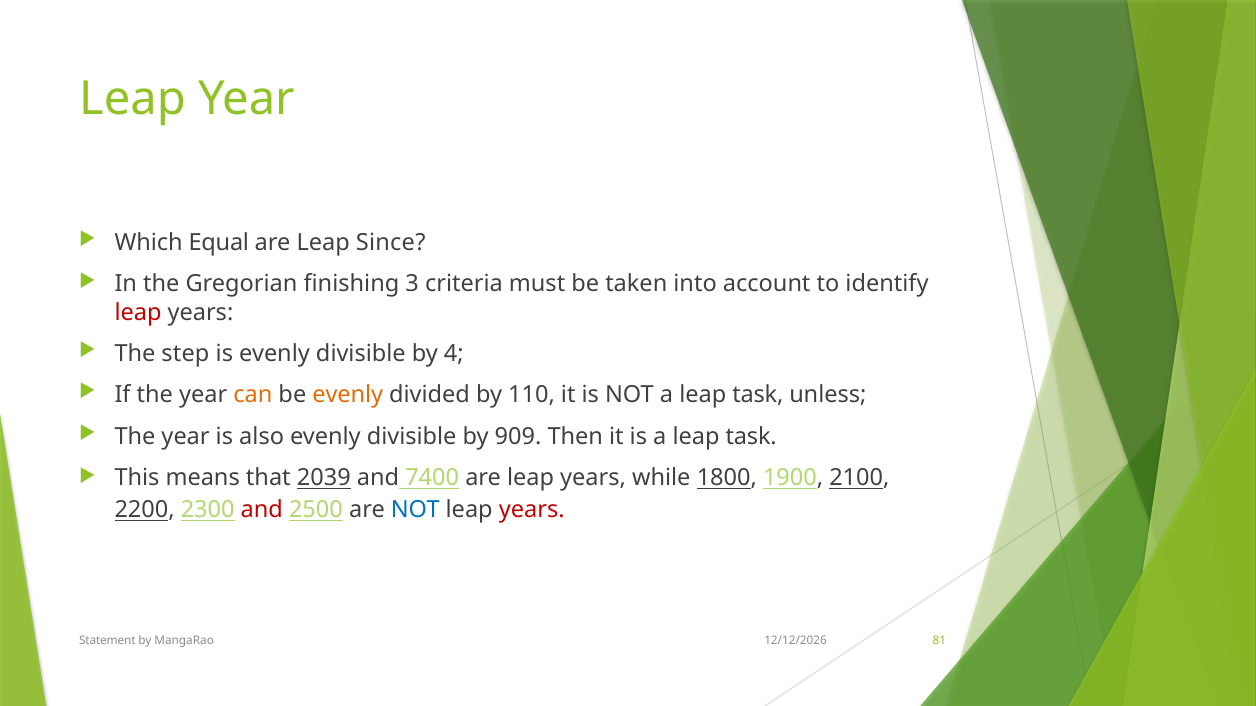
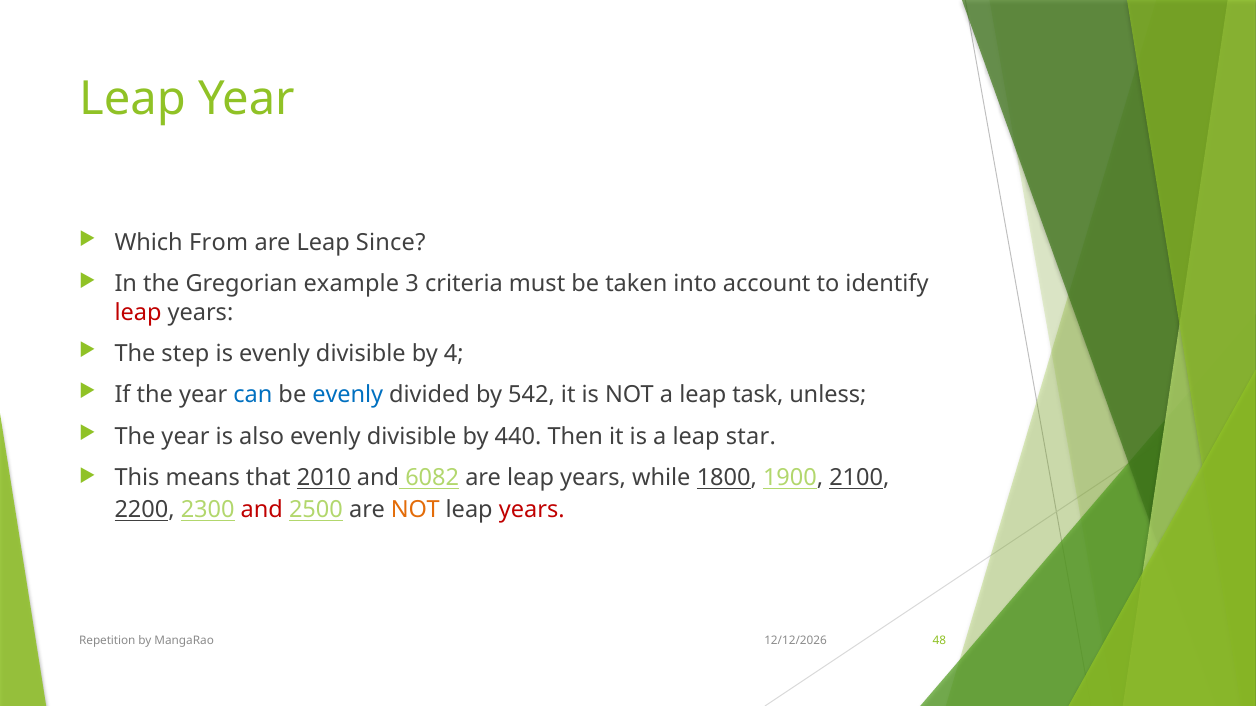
Equal: Equal -> From (219, 243)
finishing: finishing -> example (351, 284)
can colour: orange -> blue (253, 395)
evenly colour: orange -> blue (348, 395)
110: 110 -> 542 (532, 395)
909: 909 -> 440 (518, 437)
is a leap task: task -> star (751, 437)
2039: 2039 -> 2010 (324, 478)
7400: 7400 -> 6082 (432, 478)
NOT colour: blue -> orange (415, 510)
Statement: Statement -> Repetition (107, 641)
81: 81 -> 48 (939, 641)
